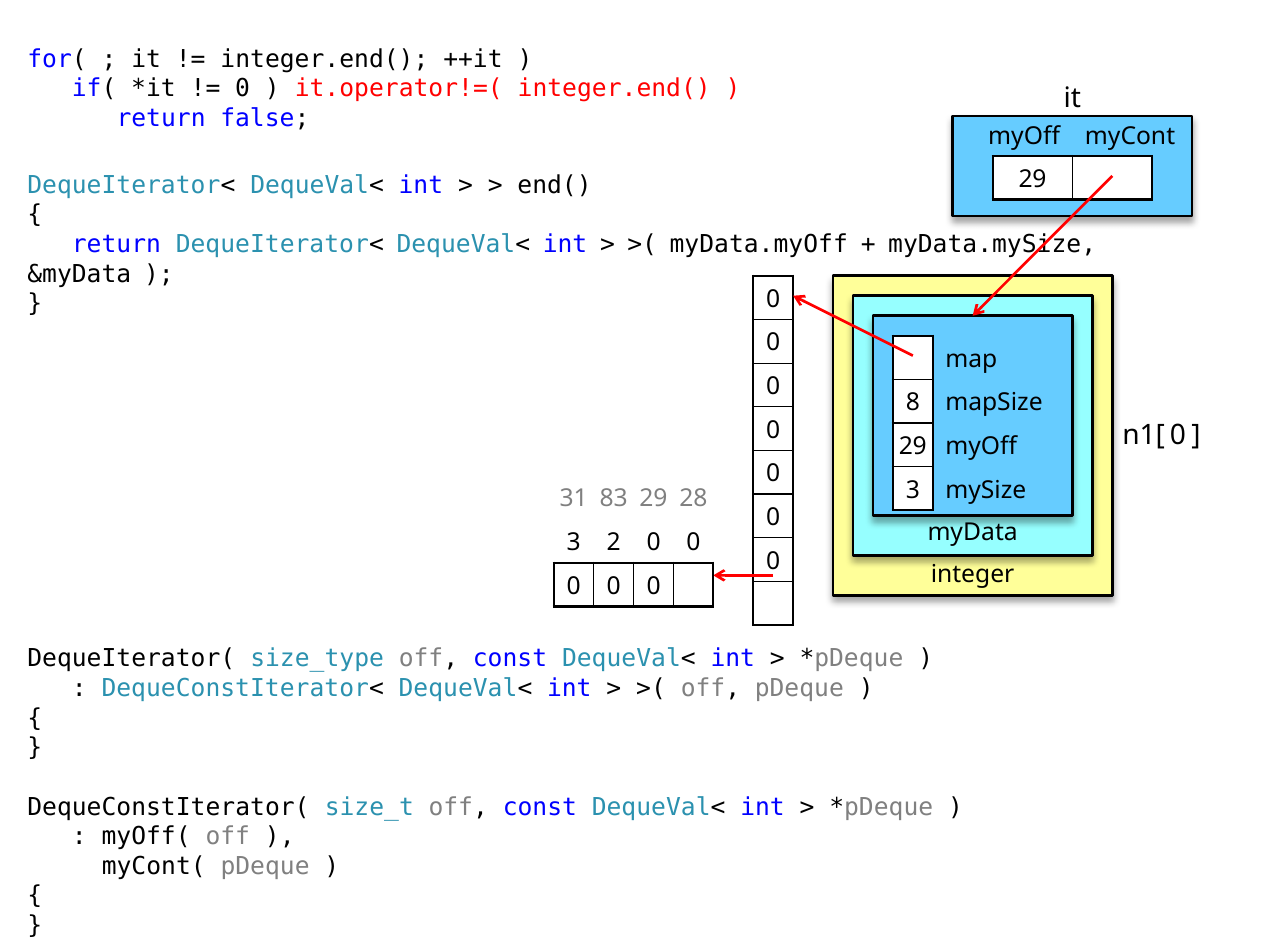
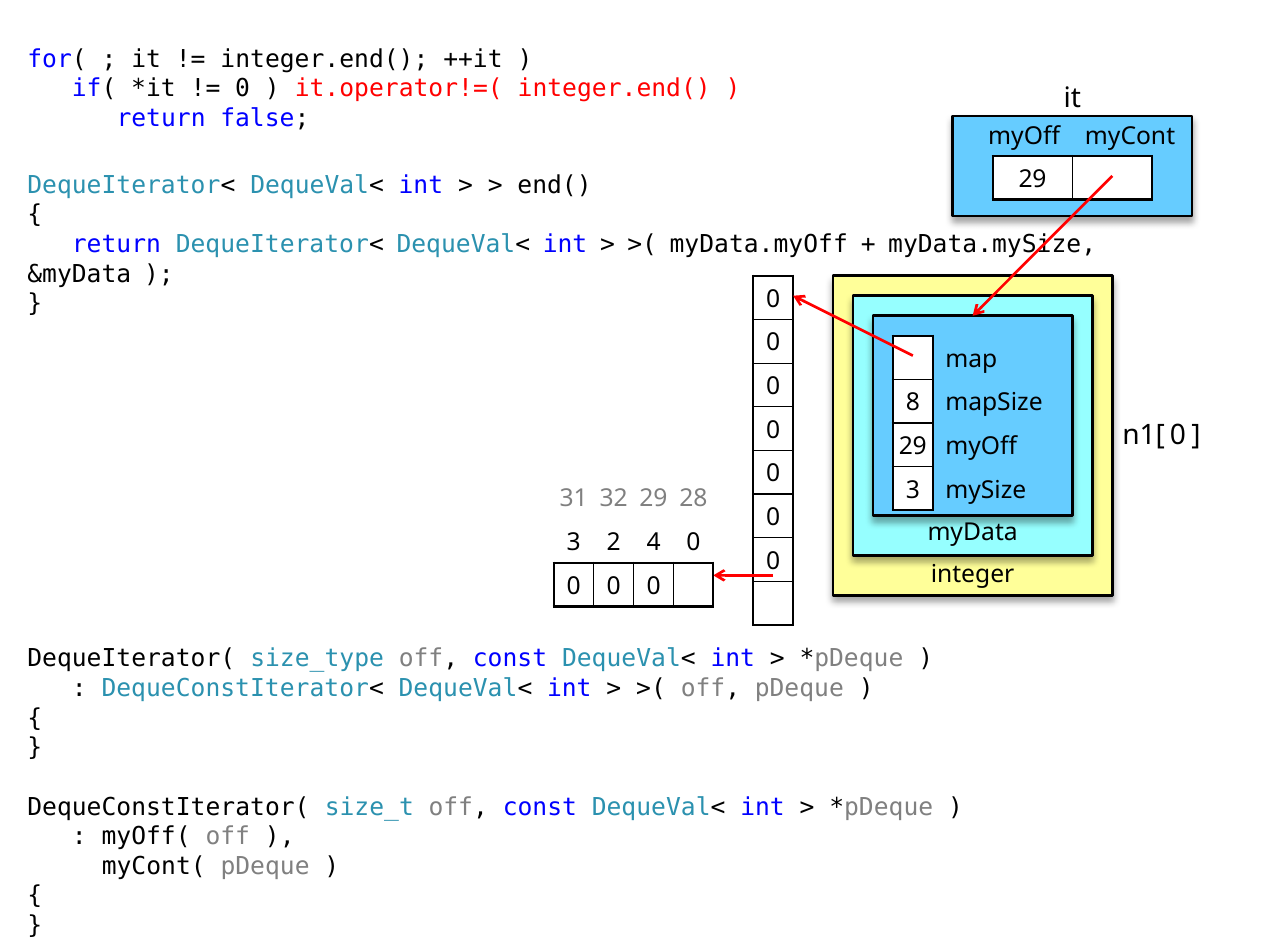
83: 83 -> 32 (614, 498)
2 0: 0 -> 4 (654, 542)
